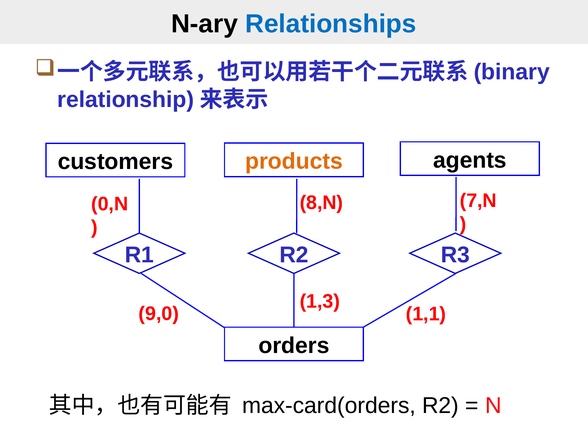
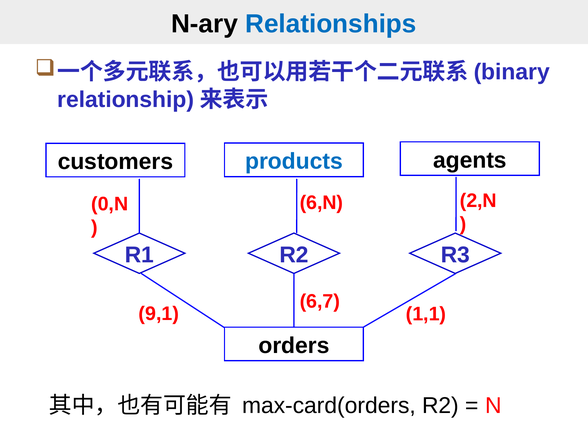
products colour: orange -> blue (294, 161)
7,N: 7,N -> 2,N (478, 201)
8,N: 8,N -> 6,N (321, 203)
1,3: 1,3 -> 6,7 (320, 301)
9,0: 9,0 -> 9,1 (159, 314)
